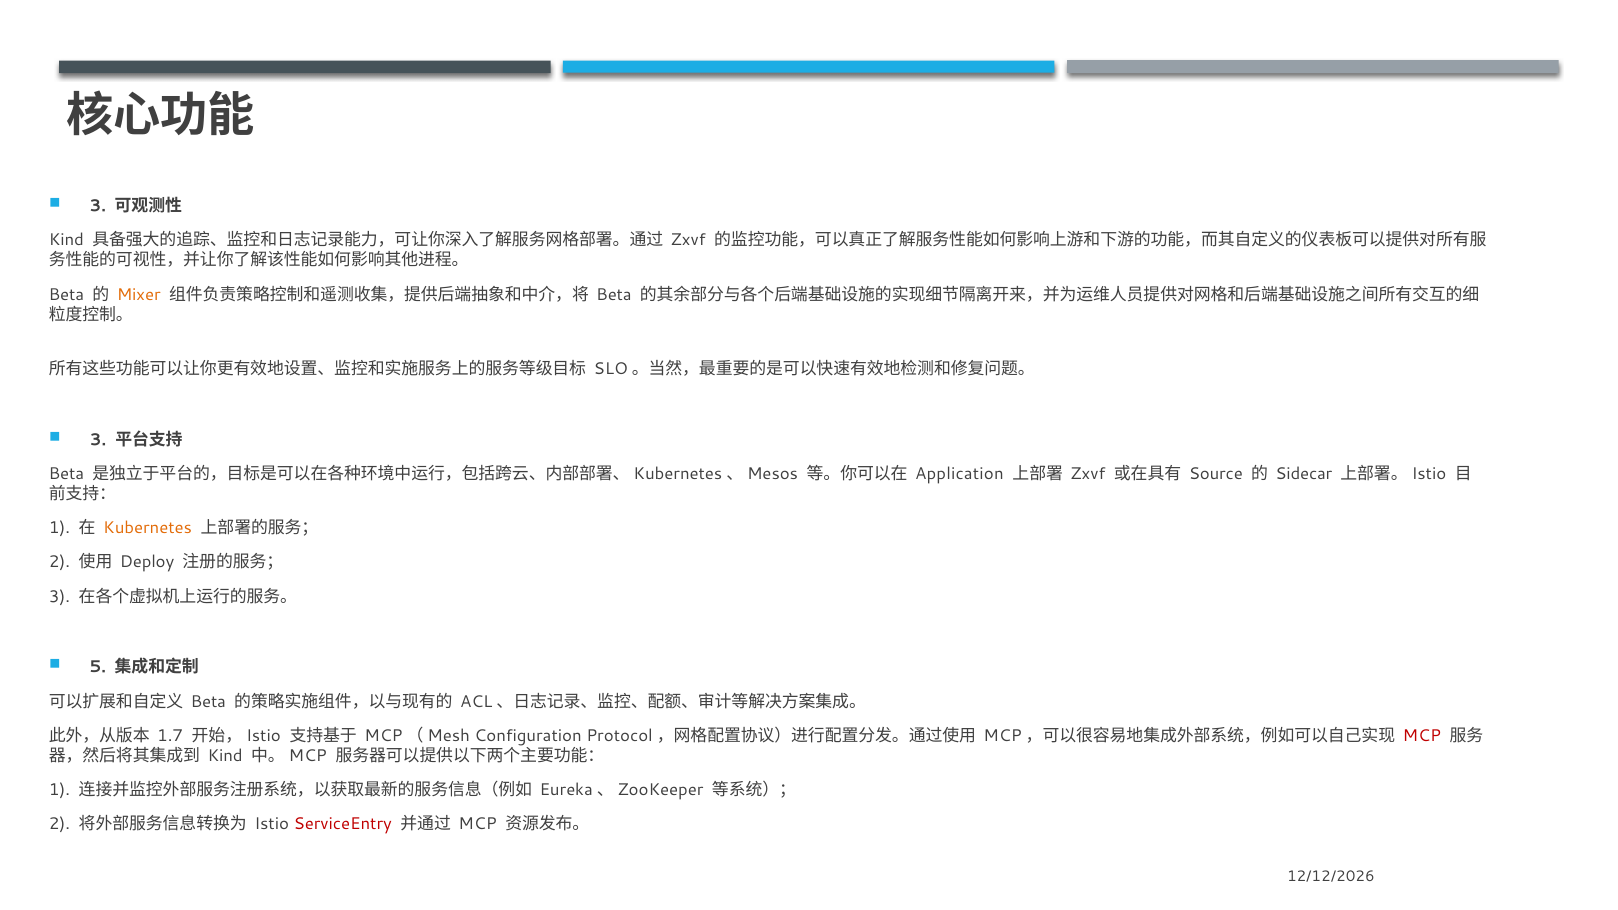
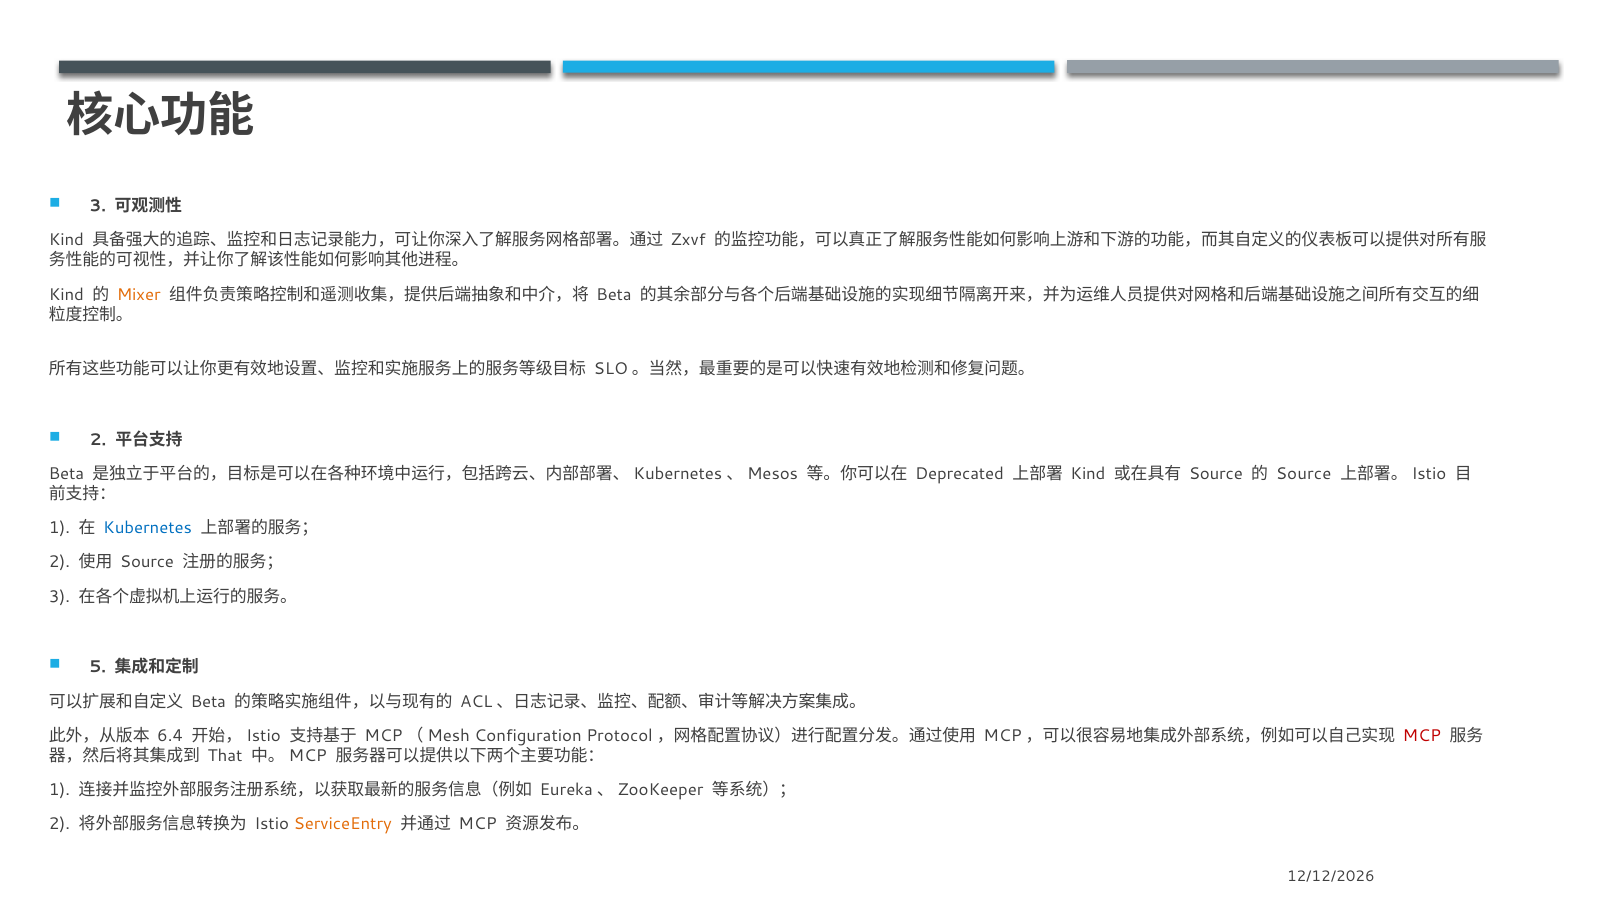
Beta: Beta -> Kind (66, 295)
3: 3 -> 2 (98, 440)
Application: Application -> Deprecated (960, 474)
Zxvf: Zxvf -> Kind (1088, 474)
Sidecar: Sidecar -> Source (1304, 474)
Kubernetes colour: orange -> blue (148, 528)
Deploy: Deploy -> Source (147, 562)
1.7: 1.7 -> 6.4 (170, 736)
Kind: Kind -> That (225, 756)
ServiceEntry colour: red -> orange (343, 824)
